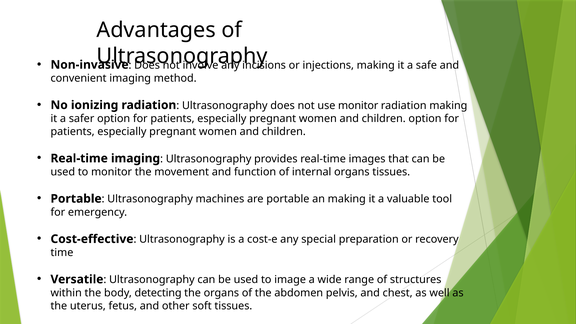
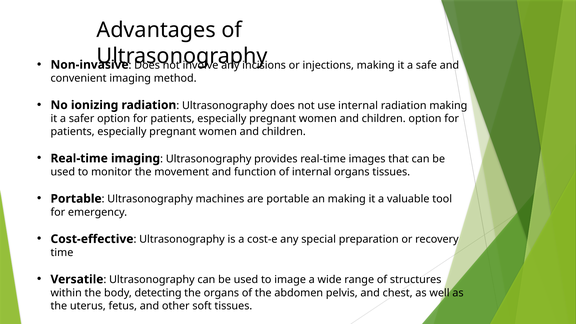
use monitor: monitor -> internal (358, 105)
